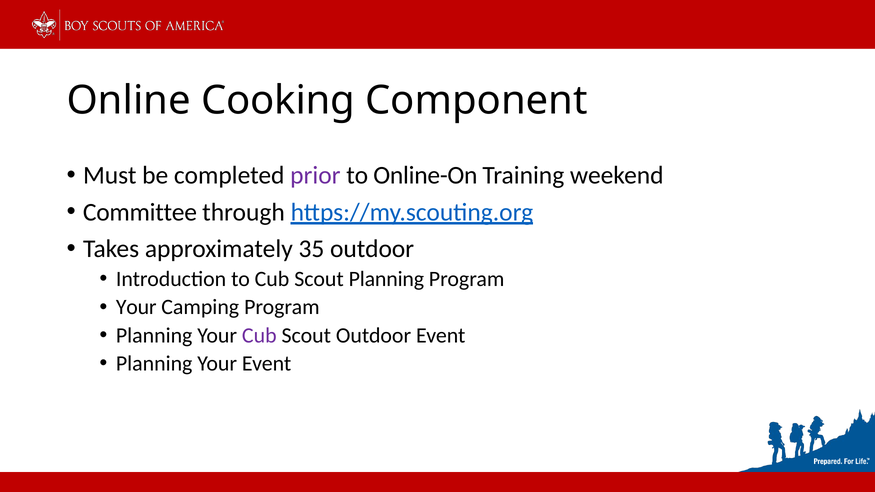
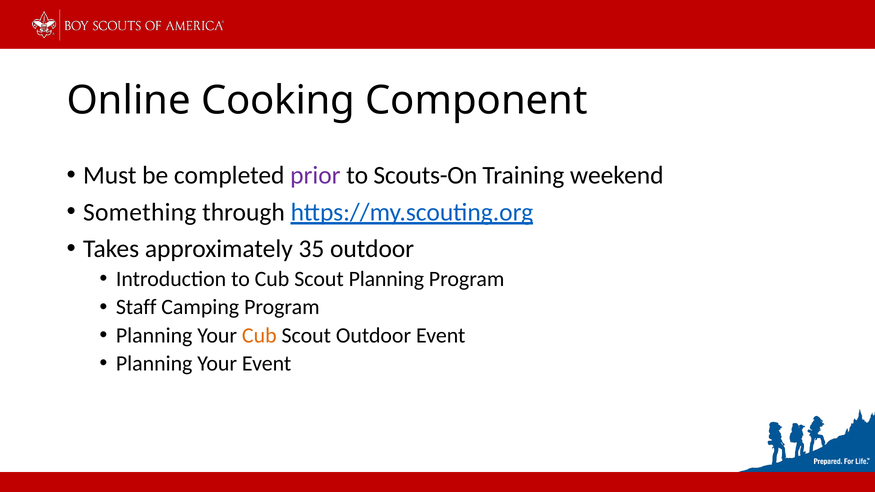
Online-On: Online-On -> Scouts-On (425, 175)
Committee: Committee -> Something (140, 212)
Your: Your -> Staff (136, 307)
Cub colour: purple -> orange (259, 336)
